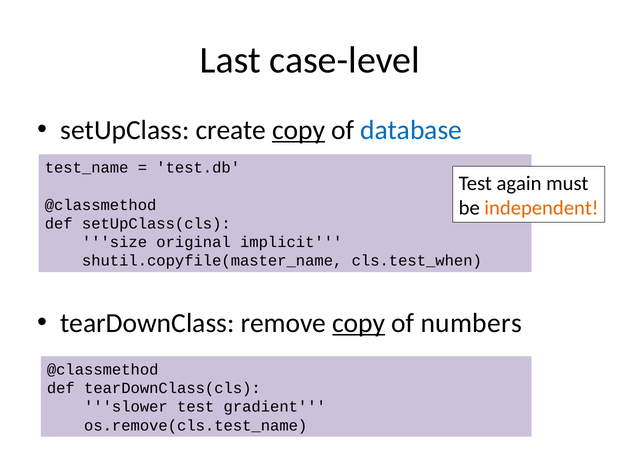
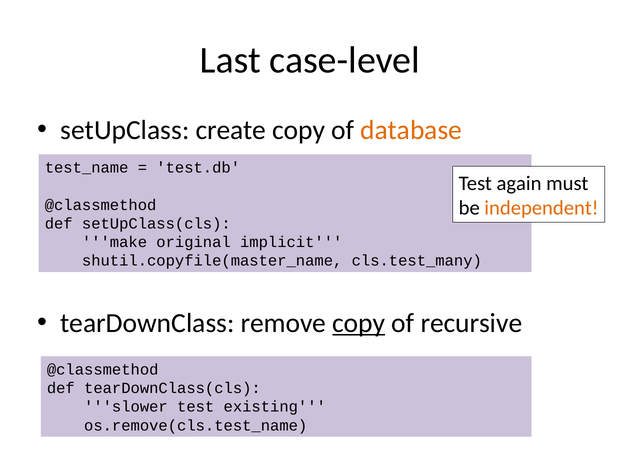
copy underline: present -> none (299, 130)
database colour: blue -> orange (411, 130)
size: size -> make (115, 242)
cls.test_when: cls.test_when -> cls.test_many (417, 261)
numbers: numbers -> recursive (471, 323)
gradient: gradient -> existing (275, 407)
